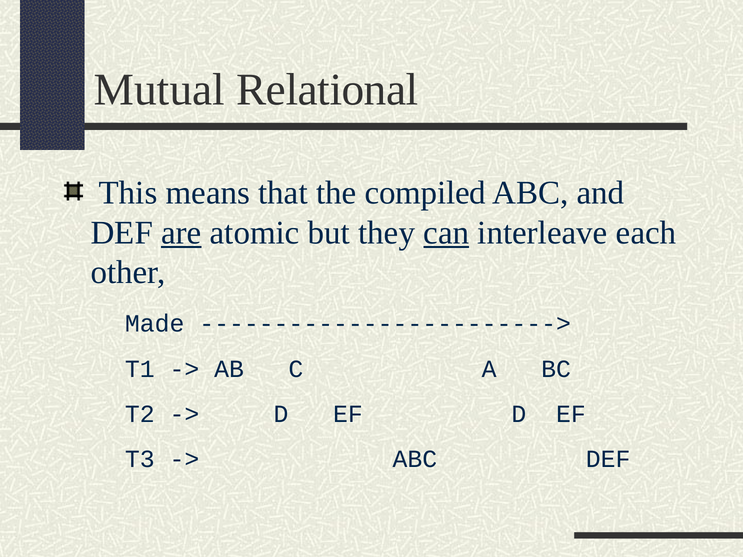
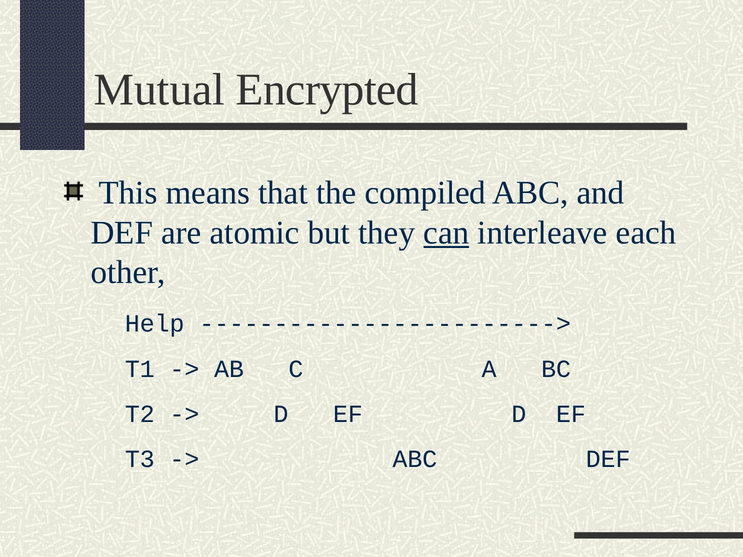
Relational: Relational -> Encrypted (327, 90)
are underline: present -> none (181, 233)
Made: Made -> Help (155, 324)
